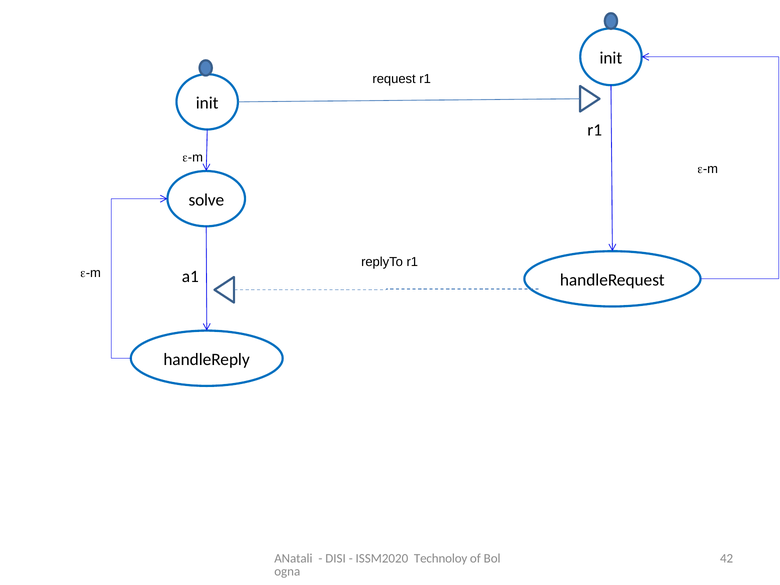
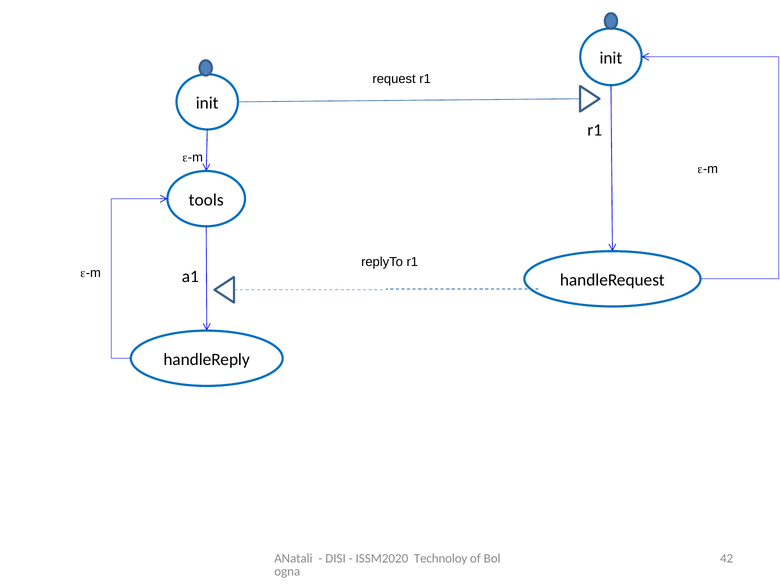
solve: solve -> tools (206, 200)
